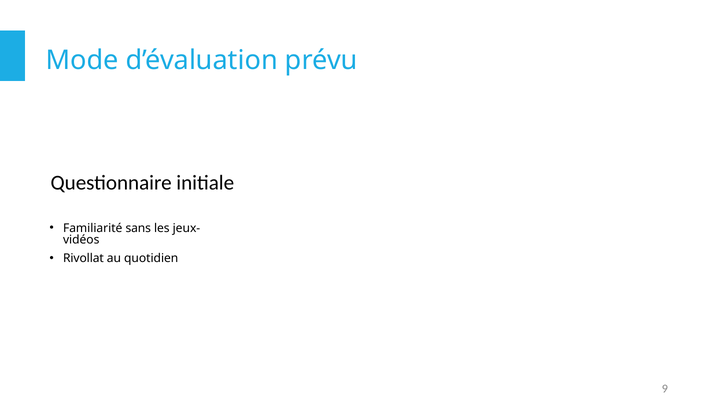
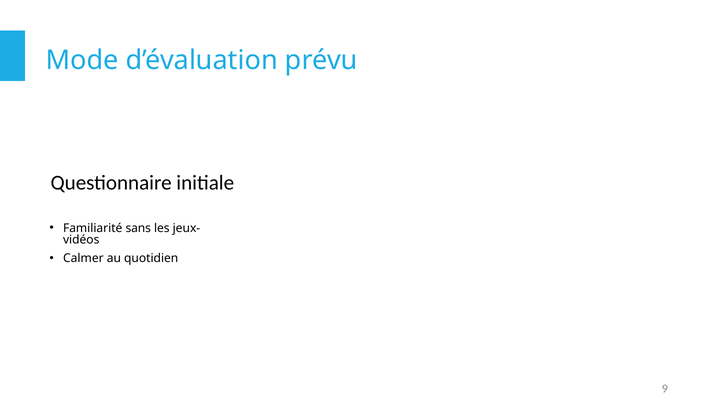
Rivollat: Rivollat -> Calmer (83, 258)
